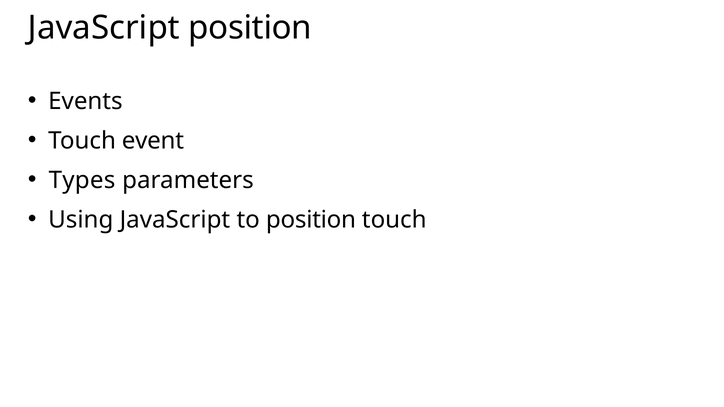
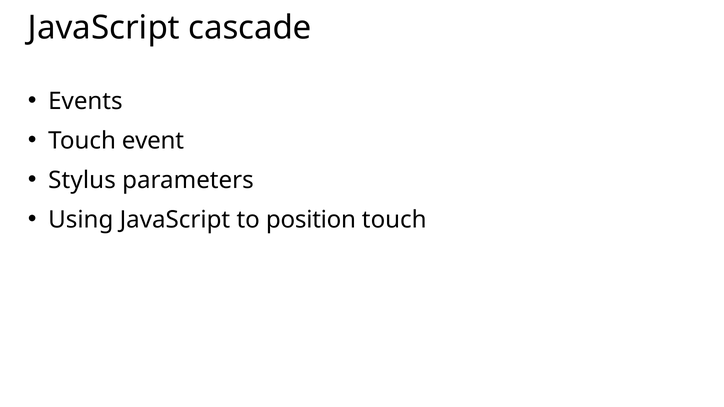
JavaScript position: position -> cascade (250, 28)
Types: Types -> Stylus (82, 180)
